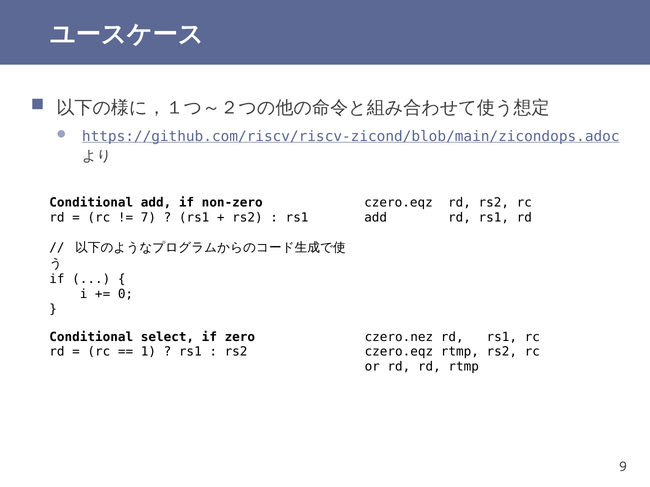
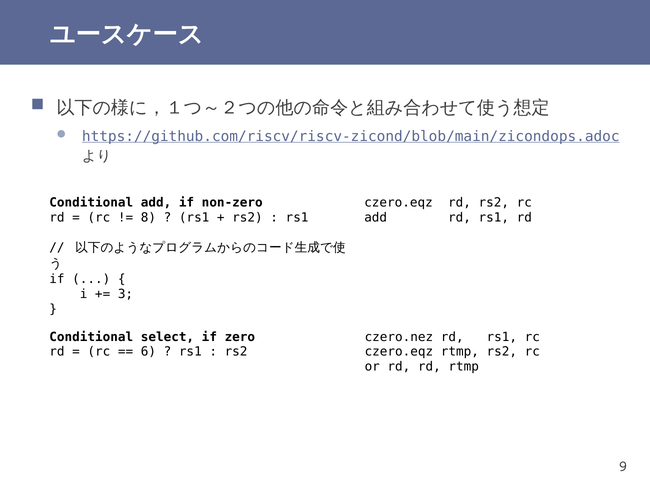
7: 7 -> 8 (148, 218)
0: 0 -> 3 (126, 294)
1: 1 -> 6 (148, 352)
